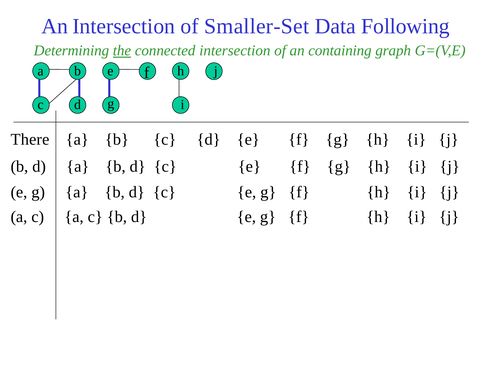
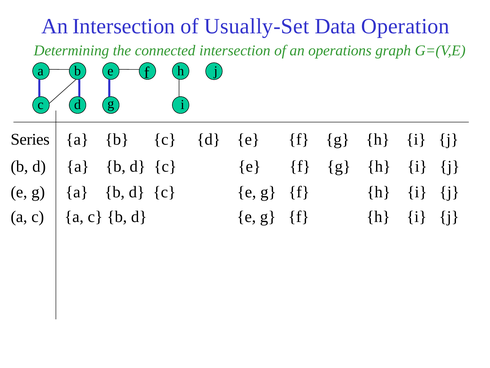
Smaller-Set: Smaller-Set -> Usually-Set (257, 26)
Following: Following -> Operation (405, 26)
the underline: present -> none (122, 51)
containing: containing -> operations (340, 51)
There: There -> Series (30, 139)
